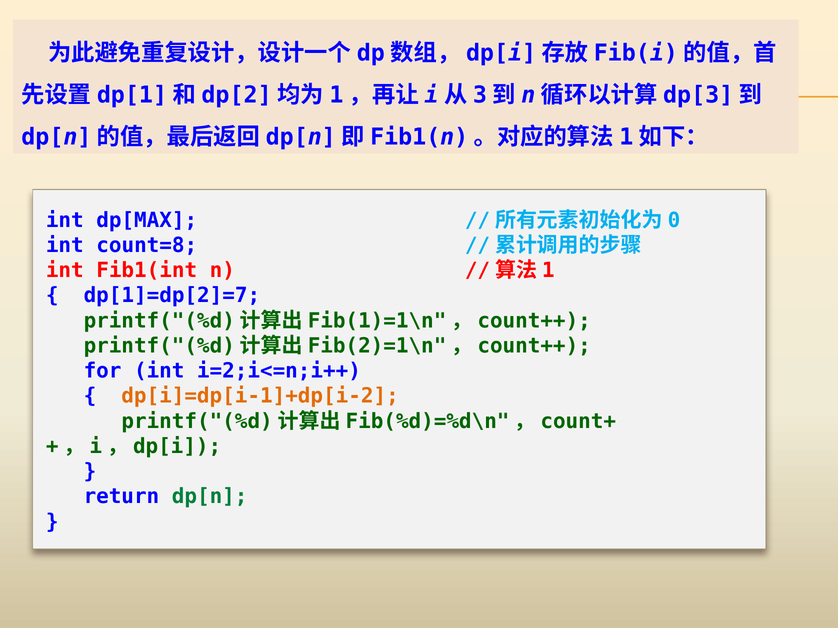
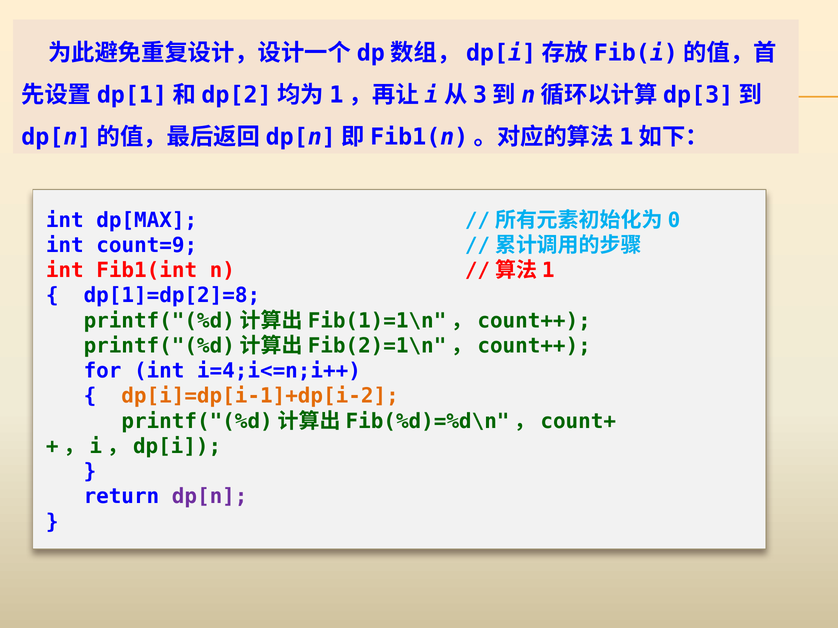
count=8: count=8 -> count=9 (147, 246)
dp[1]=dp[2]=7: dp[1]=dp[2]=7 -> dp[1]=dp[2]=8 (172, 296)
i=2;i<=n;i++: i=2;i<=n;i++ -> i=4;i<=n;i++ (279, 371)
dp[n colour: green -> purple (210, 497)
